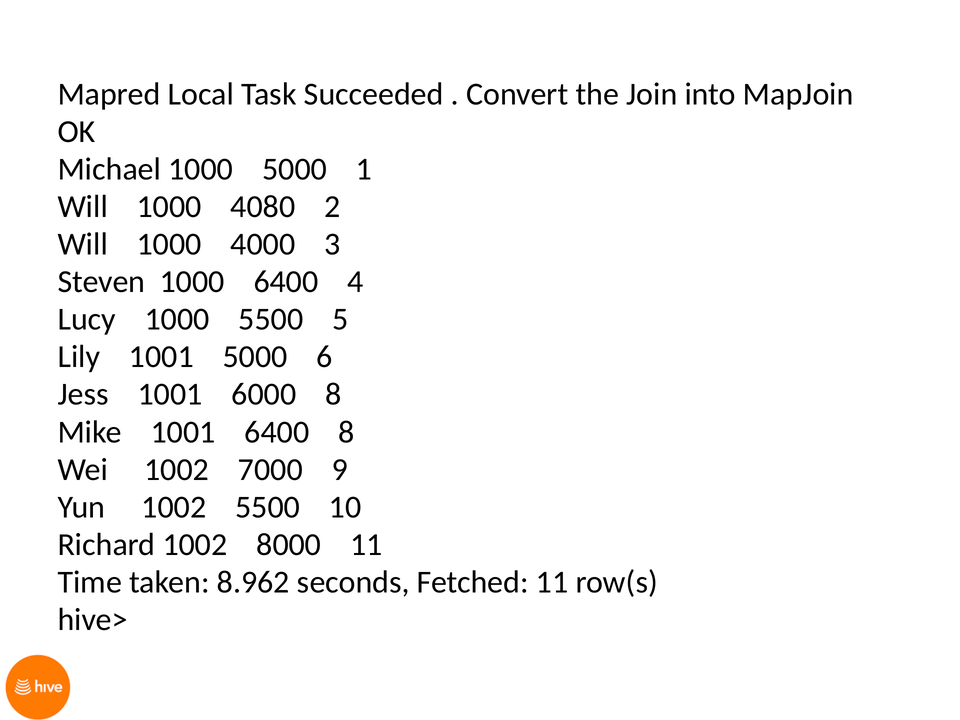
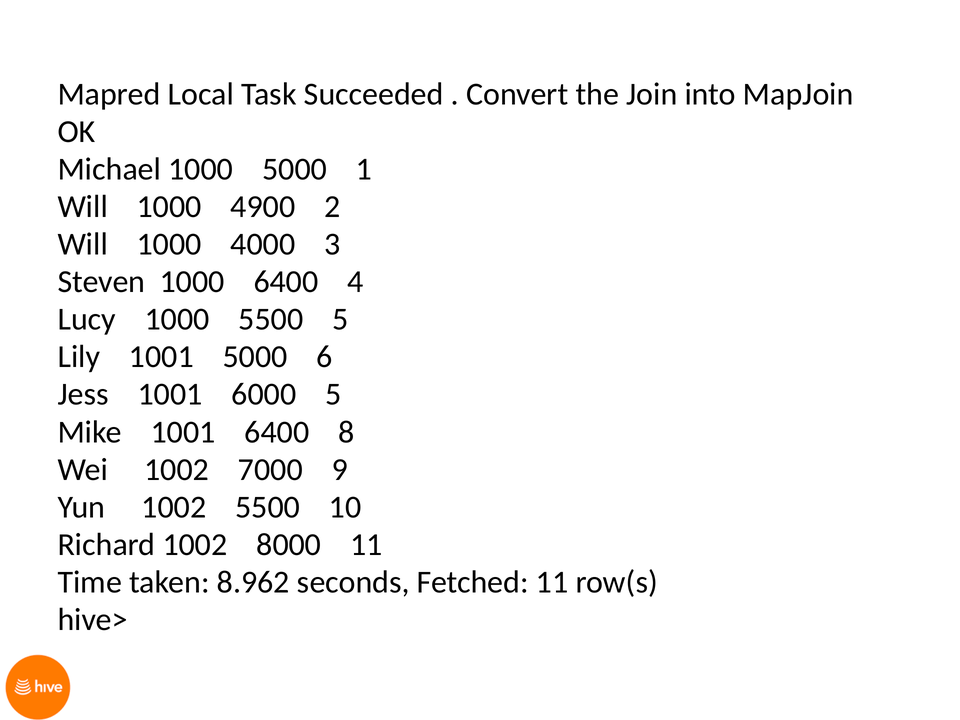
4080: 4080 -> 4900 (263, 207)
6000 8: 8 -> 5 (333, 394)
